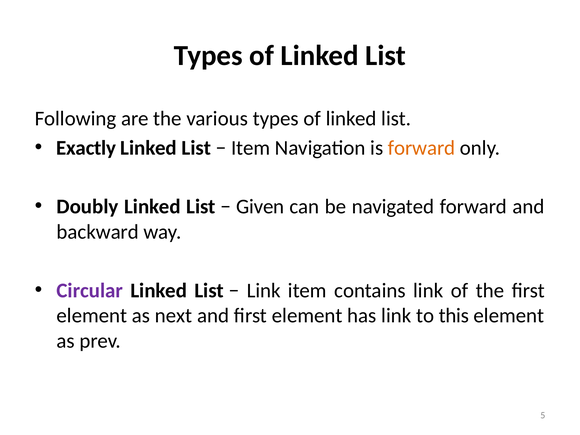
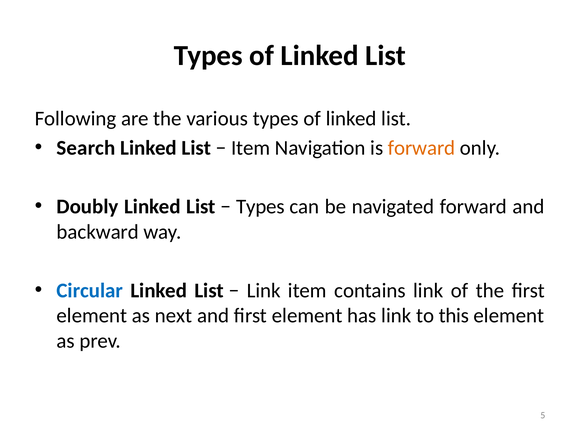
Exactly: Exactly -> Search (86, 148)
Given: Given -> Types (260, 207)
Circular colour: purple -> blue (90, 290)
